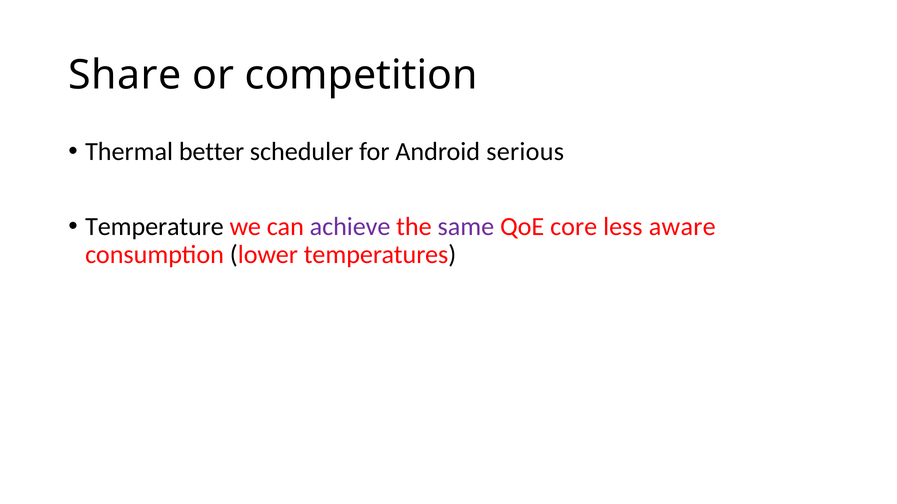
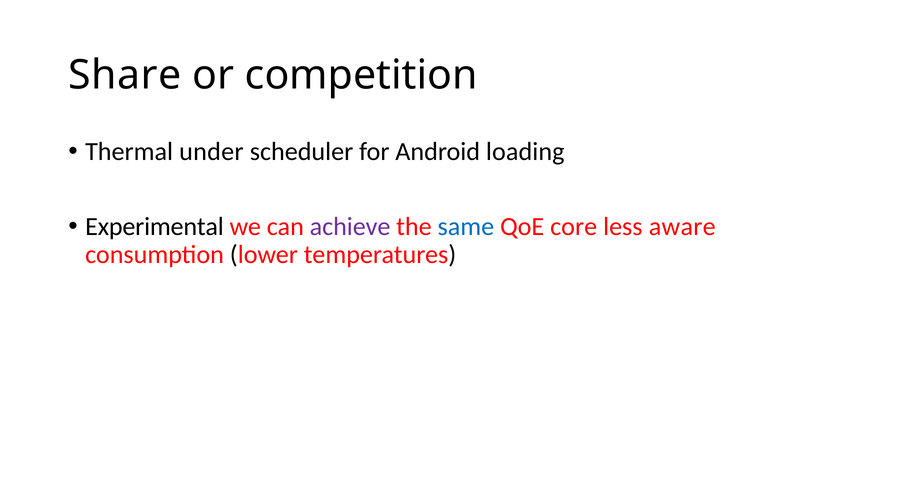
better: better -> under (211, 152)
serious: serious -> loading (525, 152)
Temperature: Temperature -> Experimental (154, 227)
same colour: purple -> blue (466, 227)
